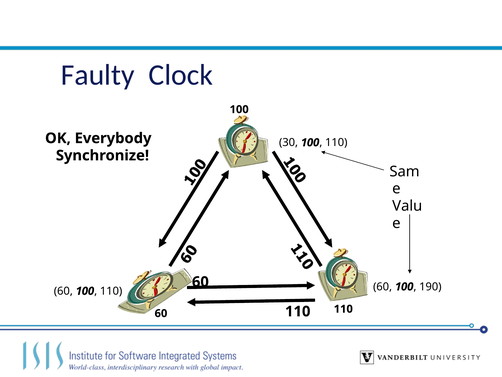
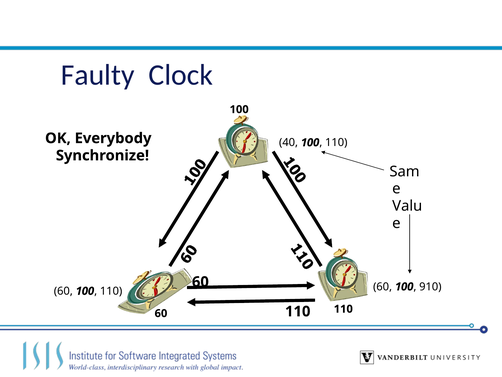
30: 30 -> 40 (289, 142)
190: 190 -> 910 (430, 286)
